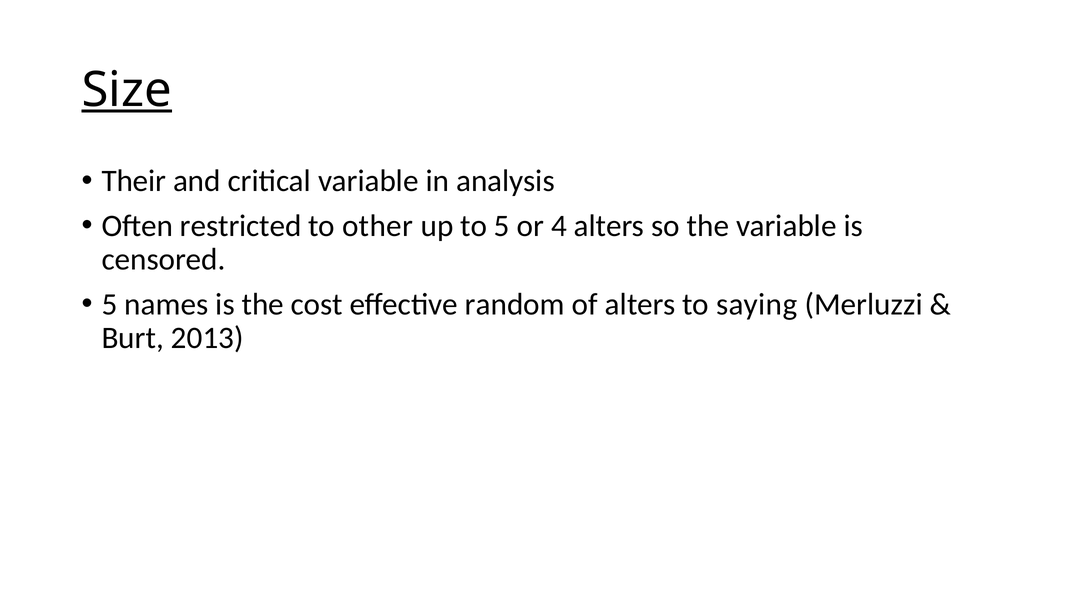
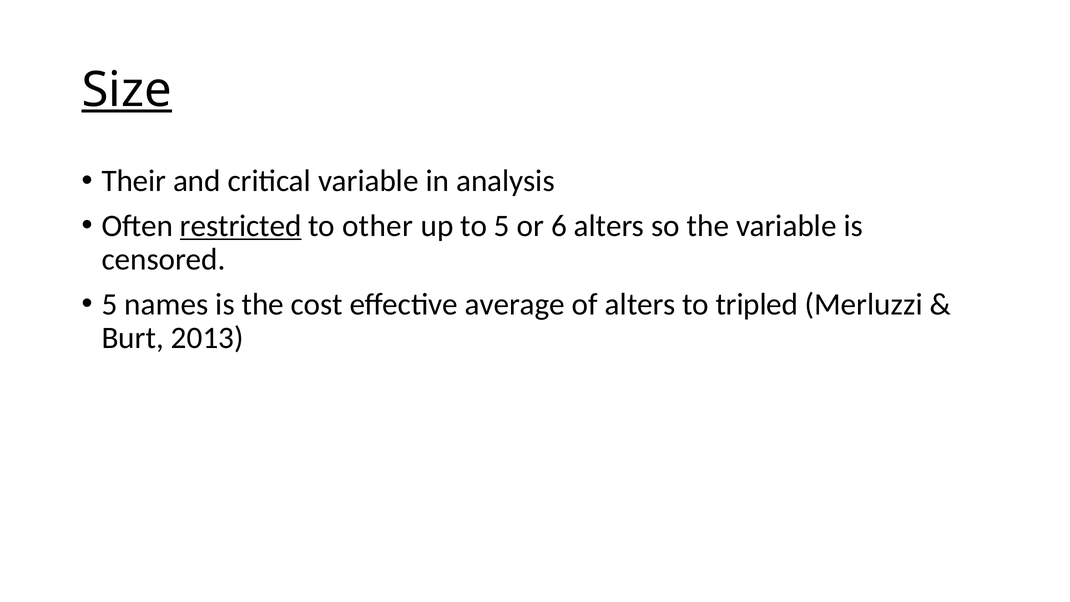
restricted underline: none -> present (241, 226)
4: 4 -> 6 (559, 226)
random: random -> average (515, 304)
saying: saying -> tripled (757, 304)
